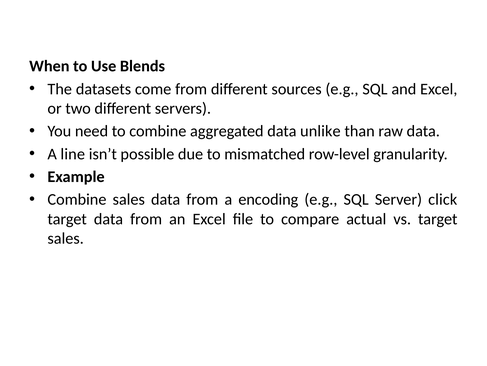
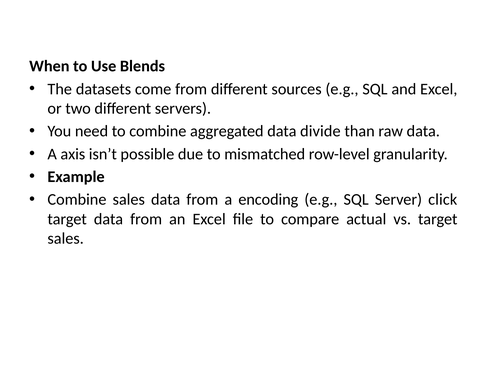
unlike: unlike -> divide (320, 131)
line: line -> axis (73, 154)
